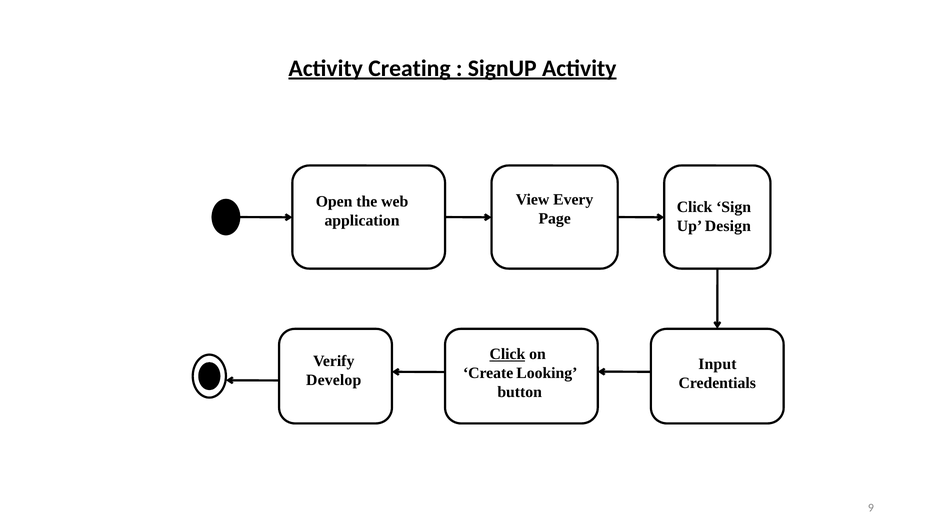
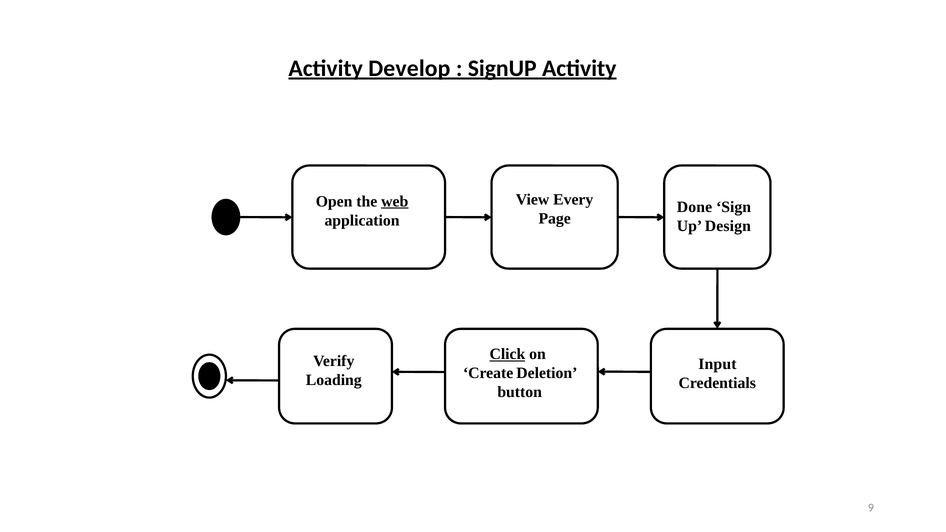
Creating: Creating -> Develop (409, 68)
web underline: none -> present (395, 201)
Click: Click -> Done (694, 207)
Looking: Looking -> Deletion (547, 373)
Develop: Develop -> Loading (334, 380)
